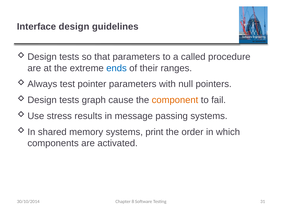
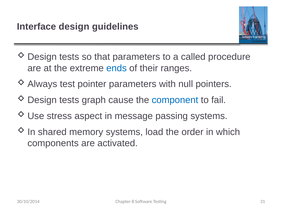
component colour: orange -> blue (175, 100)
results: results -> aspect (88, 116)
print: print -> load (154, 132)
